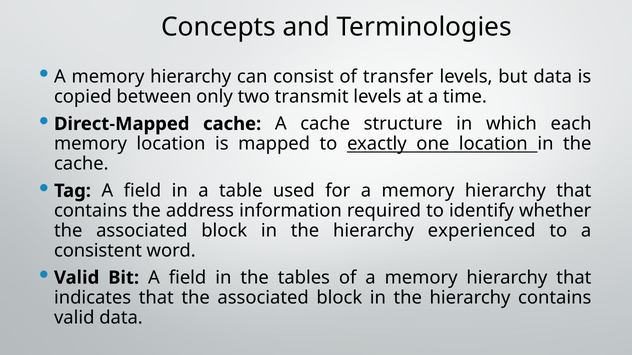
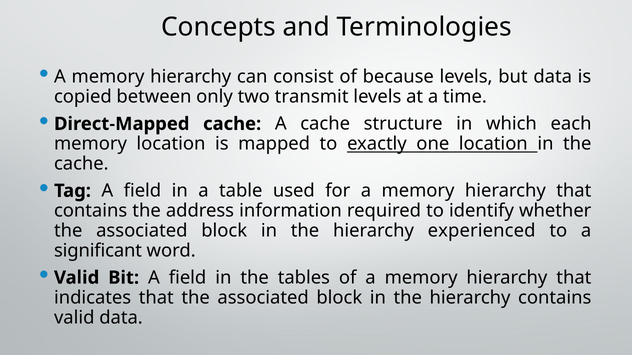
transfer: transfer -> because (398, 77)
consistent: consistent -> significant (98, 251)
